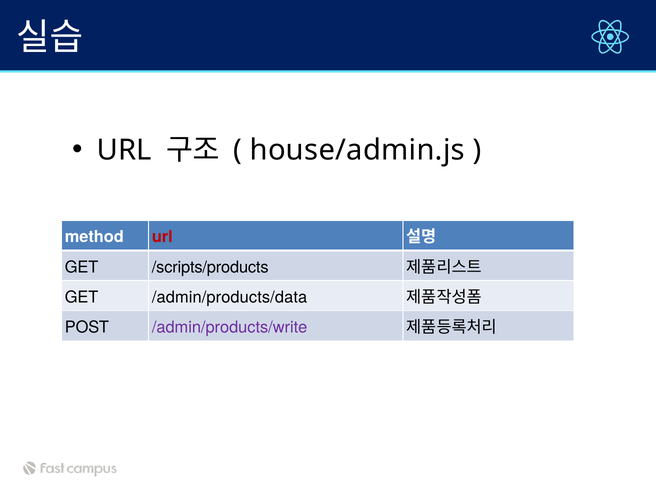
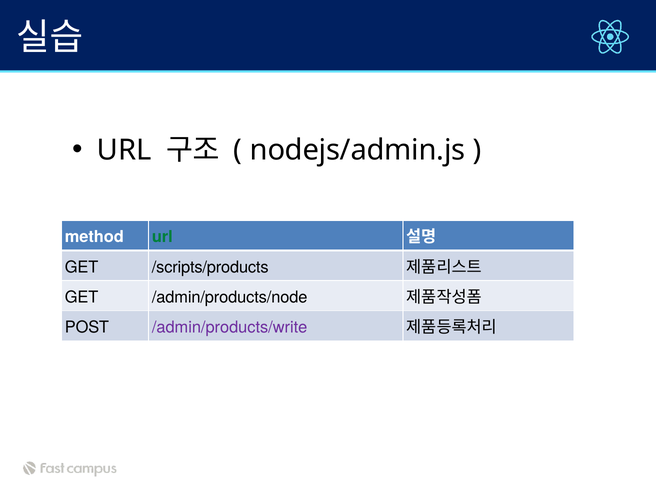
house/admin.js: house/admin.js -> nodejs/admin.js (358, 150)
url colour: red -> green (162, 237)
/admin/products/data: /admin/products/data -> /admin/products/node (230, 297)
